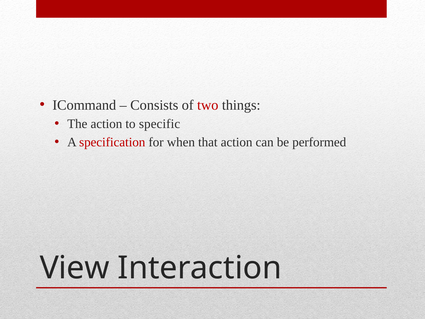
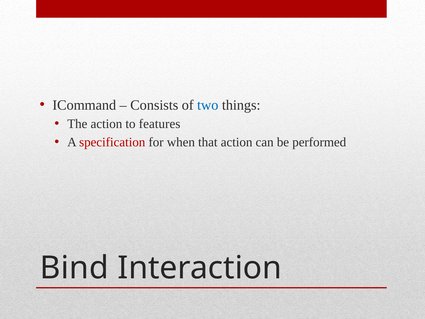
two colour: red -> blue (208, 105)
specific: specific -> features (160, 124)
View: View -> Bind (74, 268)
